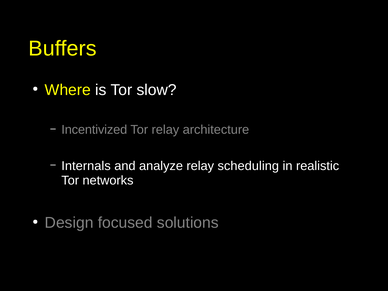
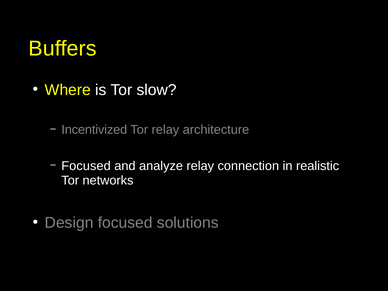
Internals: Internals -> Focused (86, 166)
scheduling: scheduling -> connection (248, 166)
